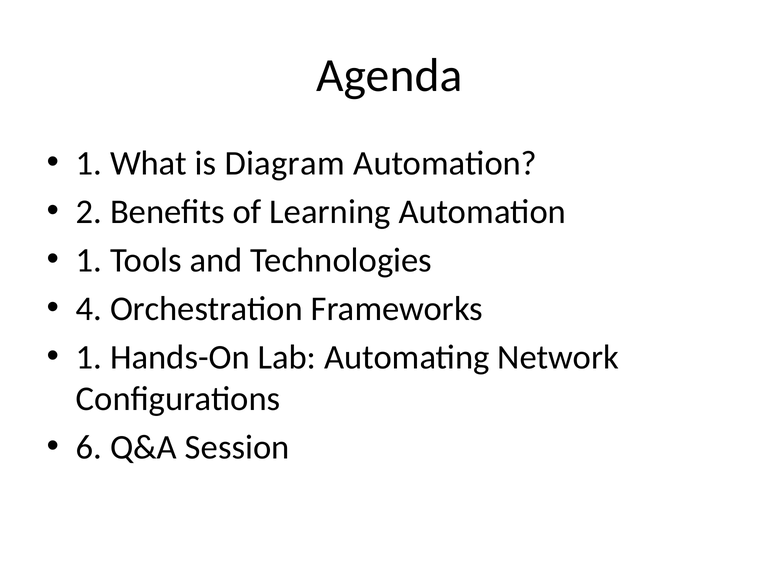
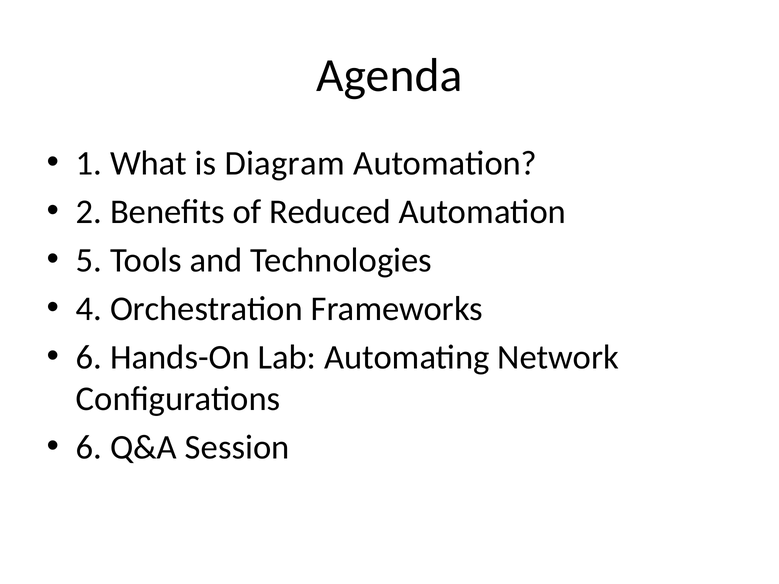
Learning: Learning -> Reduced (330, 212)
1: 1 -> 5 (89, 260)
1: 1 -> 6 (89, 357)
